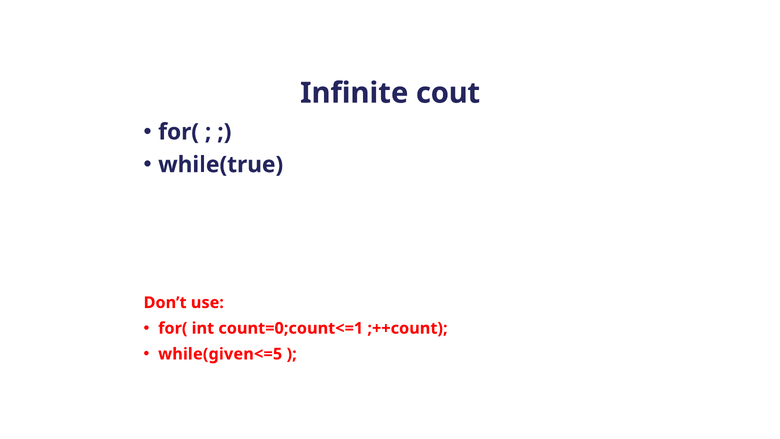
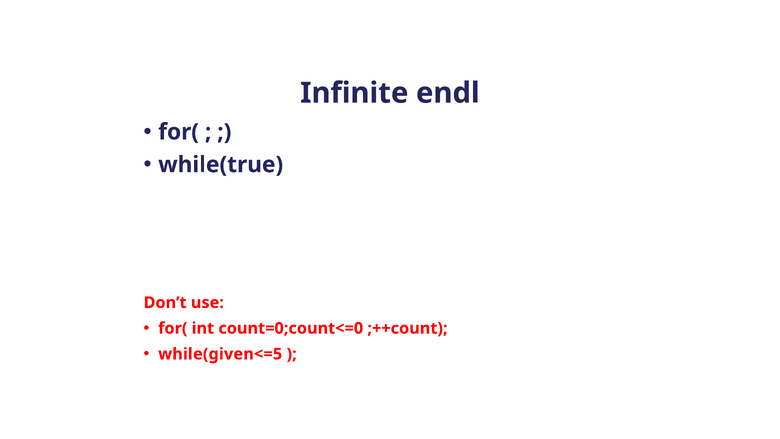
cout: cout -> endl (448, 93)
count=0;count<=1: count=0;count<=1 -> count=0;count<=0 (291, 328)
